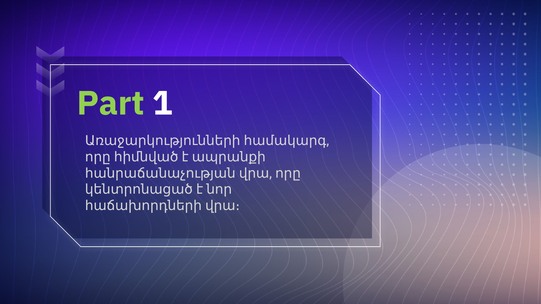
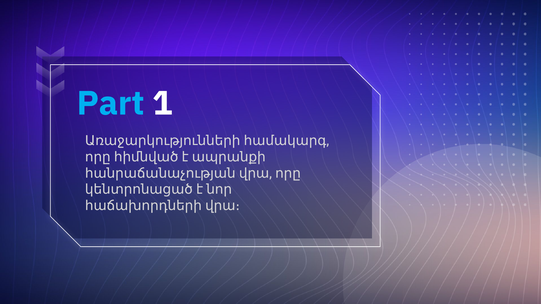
Part colour: light green -> light blue (111, 104)
